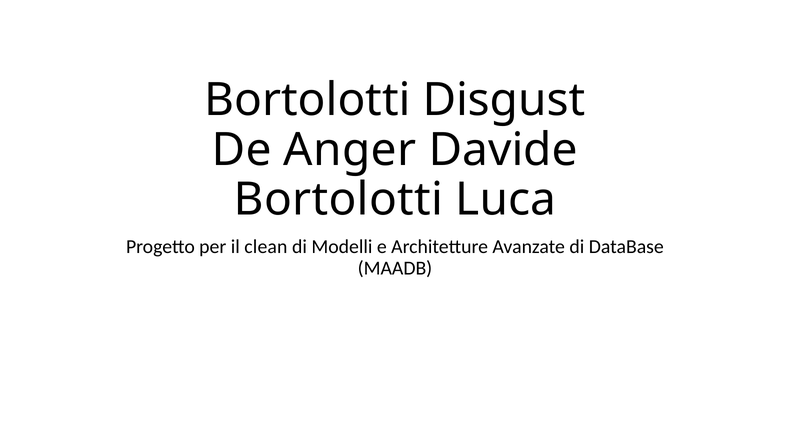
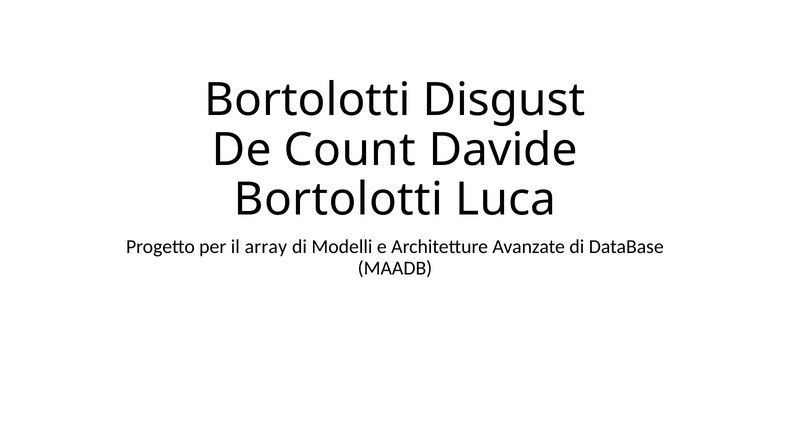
Anger: Anger -> Count (350, 150)
clean: clean -> array (266, 247)
